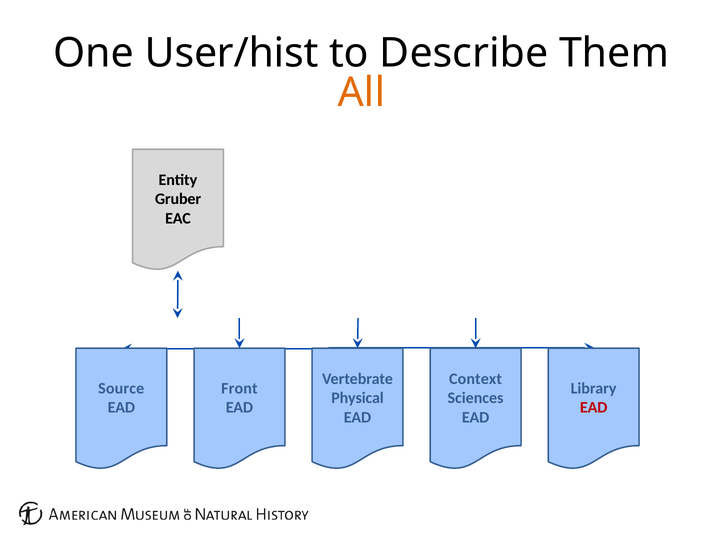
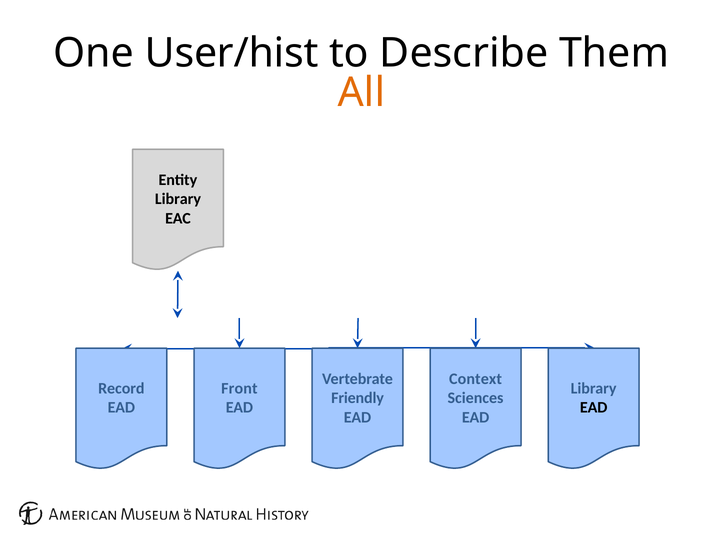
Gruber: Gruber -> Library (178, 199)
Source: Source -> Record (121, 389)
Physical: Physical -> Friendly (358, 398)
EAD colour: red -> black (594, 408)
